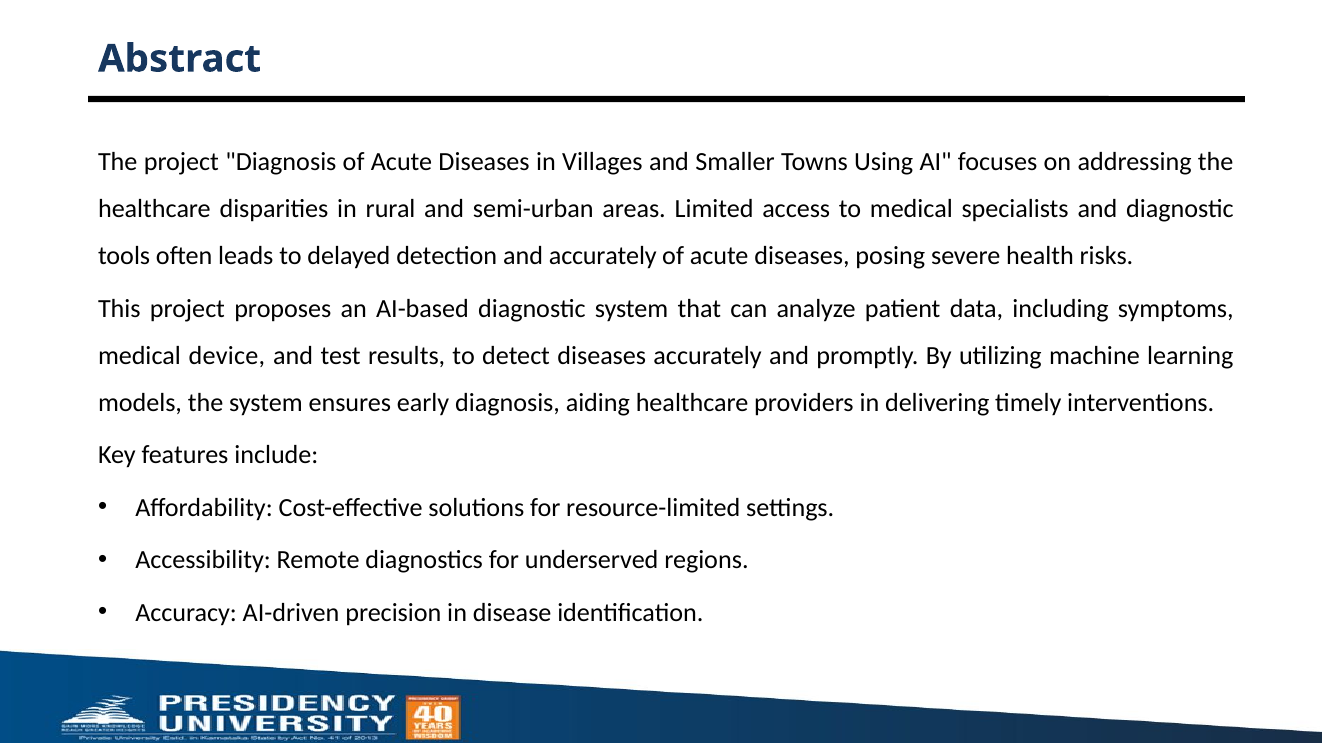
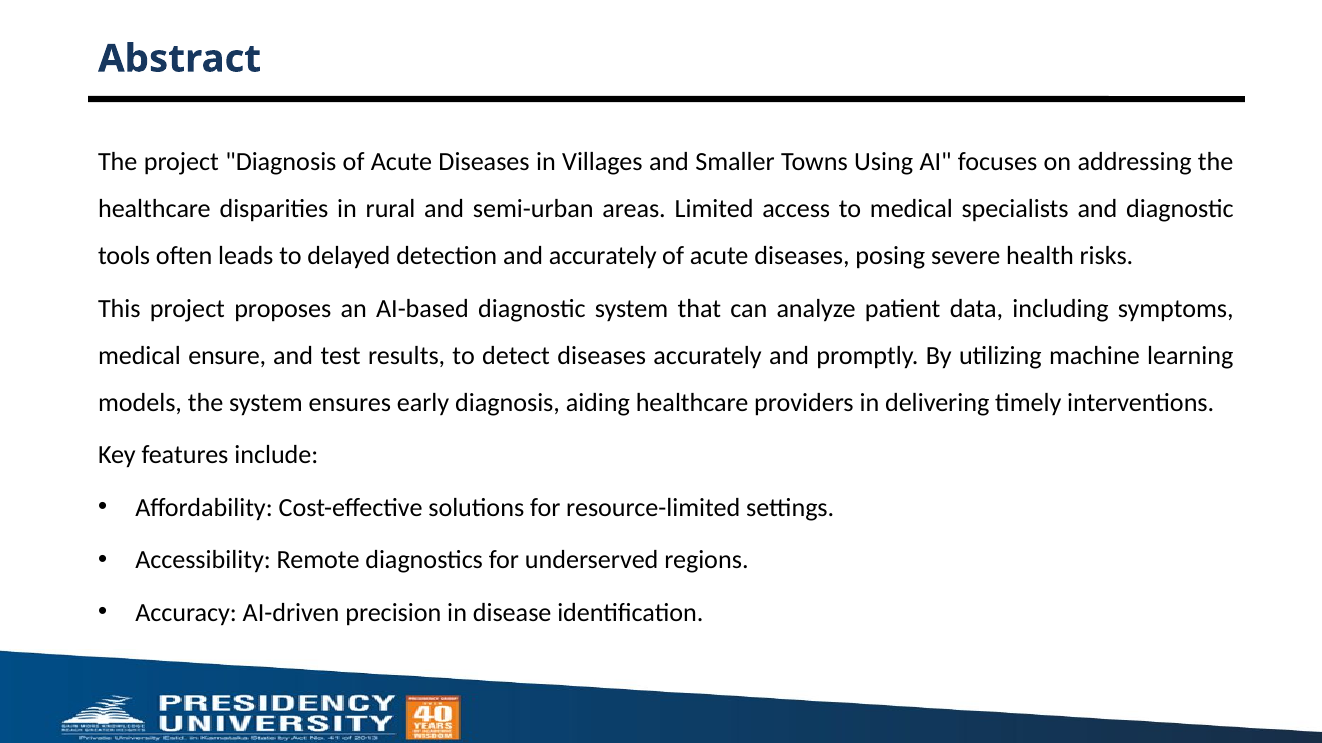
device: device -> ensure (227, 356)
